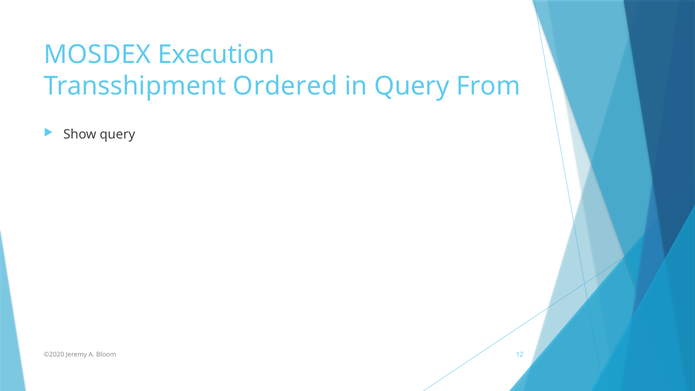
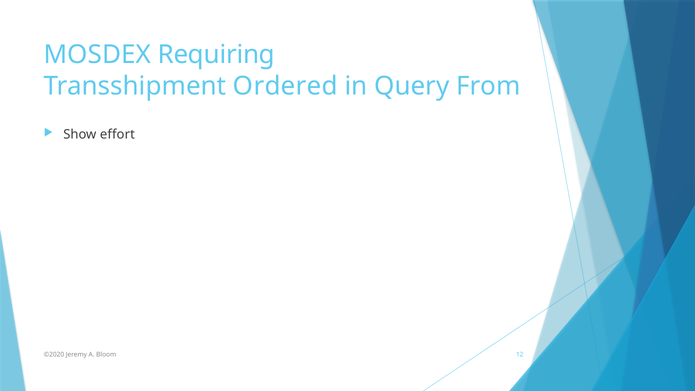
Execution: Execution -> Requiring (216, 55)
Show query: query -> effort (117, 135)
